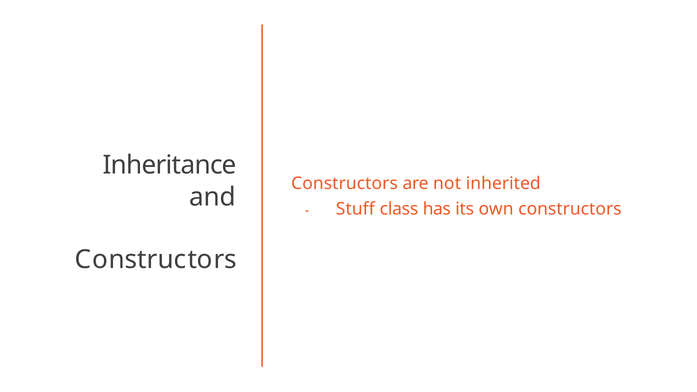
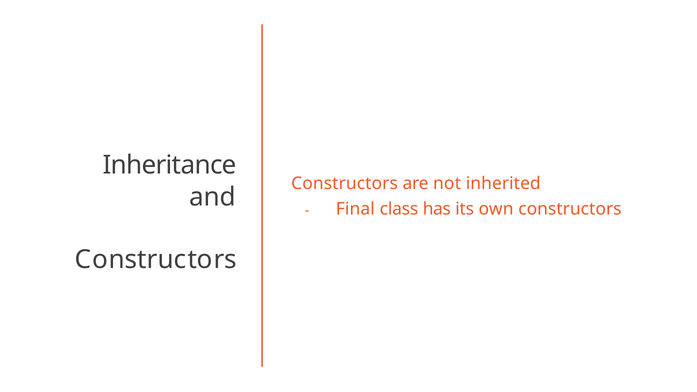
Stuff: Stuff -> Final (355, 209)
